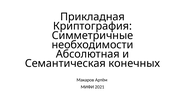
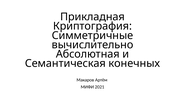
необходимости: необходимости -> вычислительно (92, 45)
